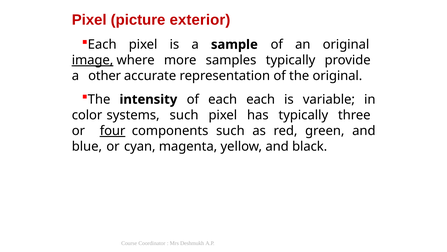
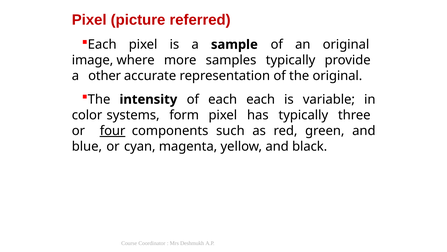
exterior: exterior -> referred (200, 20)
image underline: present -> none (93, 60)
systems such: such -> form (184, 115)
